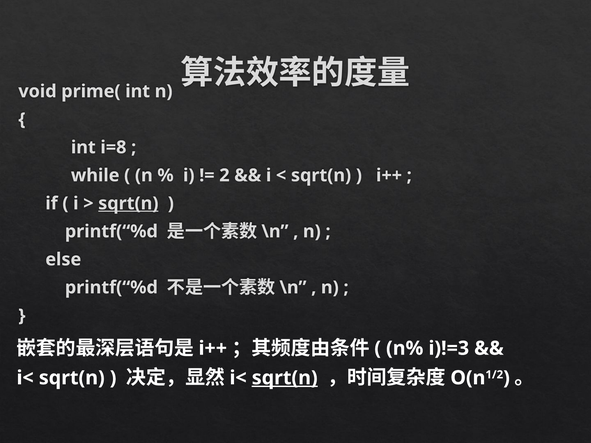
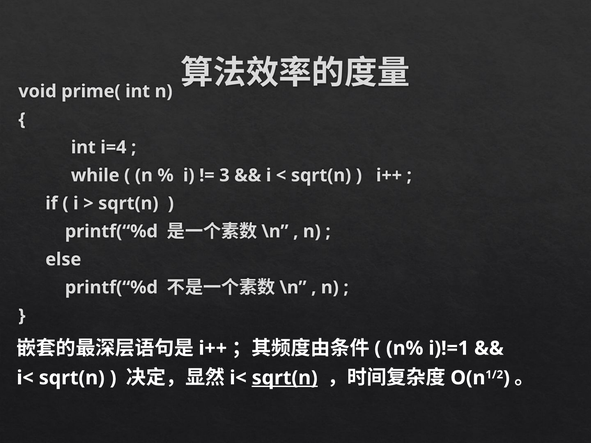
i=8: i=8 -> i=4 (113, 147)
2: 2 -> 3 (224, 175)
sqrt(n underline: present -> none (128, 203)
i)!=3: i)!=3 -> i)!=1 (449, 348)
